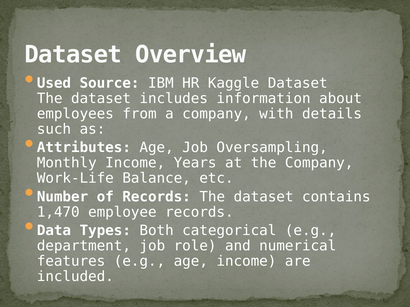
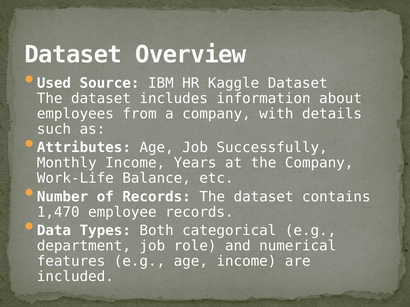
Oversampling: Oversampling -> Successfully (272, 148)
